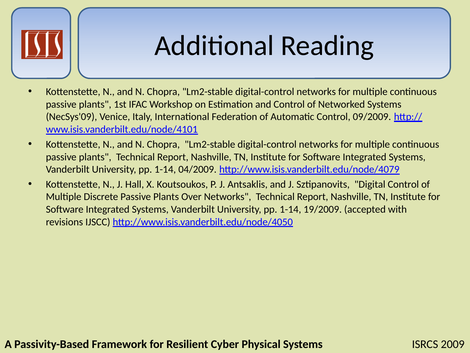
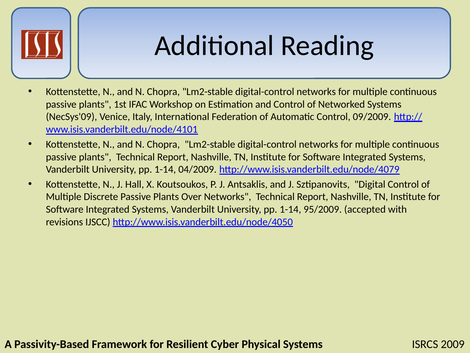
19/2009: 19/2009 -> 95/2009 (323, 209)
